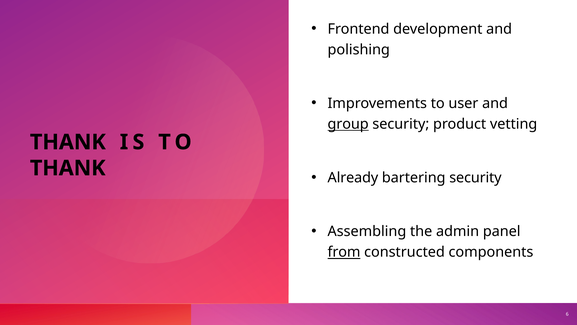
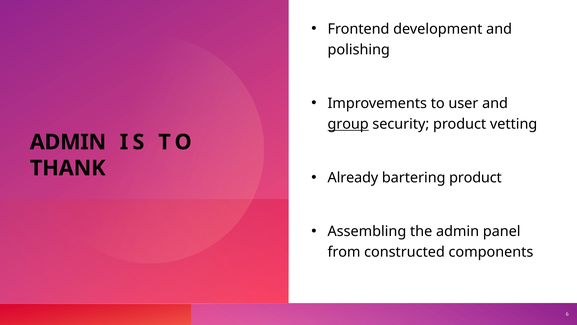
THANK: THANK -> ADMIN (68, 142)
bartering security: security -> product (475, 178)
from underline: present -> none (344, 252)
